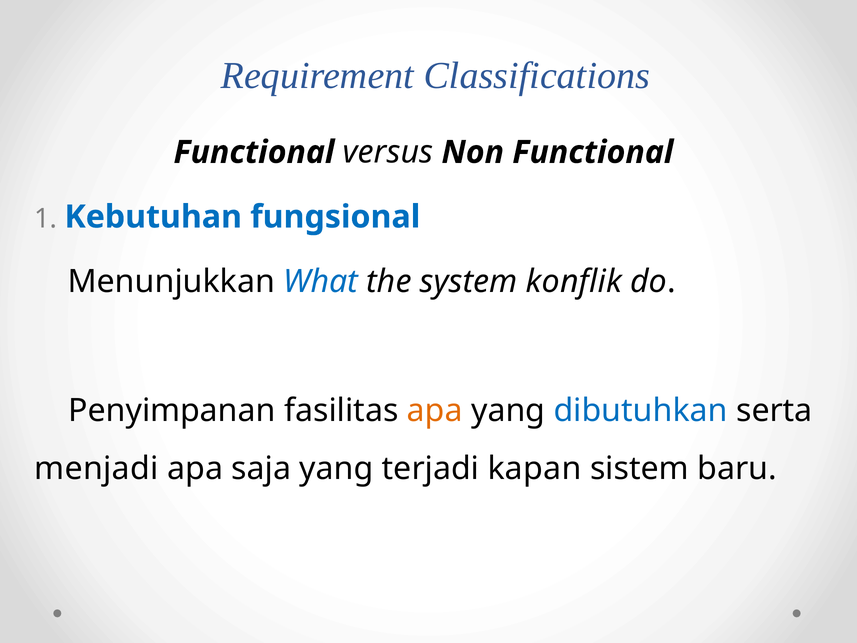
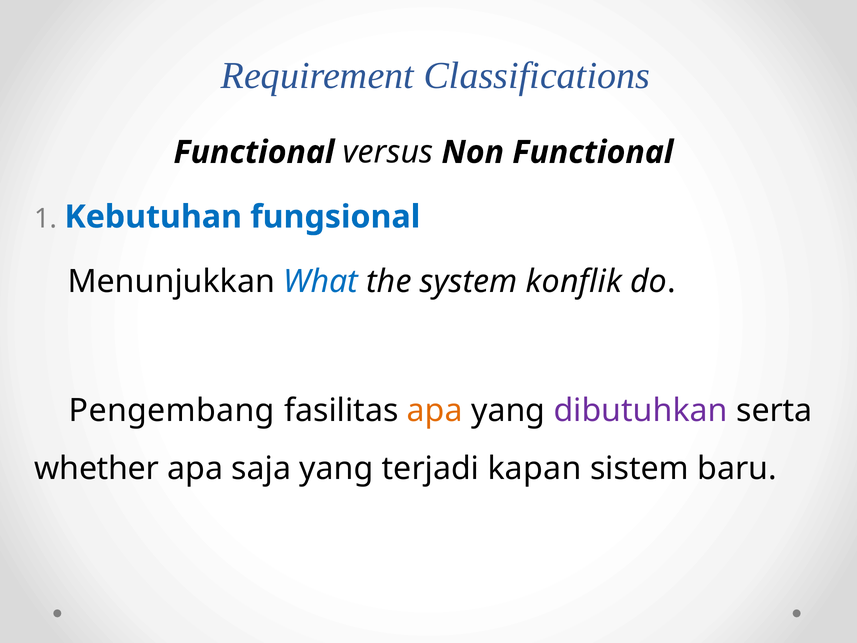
Penyimpanan: Penyimpanan -> Pengembang (172, 411)
dibutuhkan colour: blue -> purple (641, 411)
menjadi: menjadi -> whether (97, 468)
